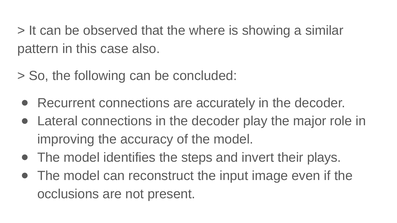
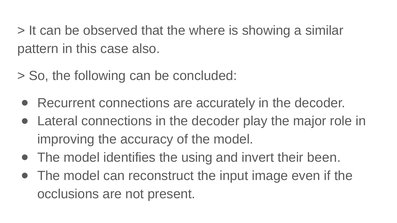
steps: steps -> using (197, 158)
plays: plays -> been (324, 158)
